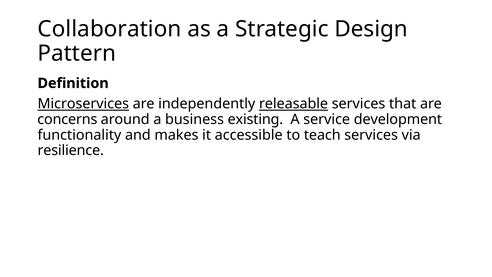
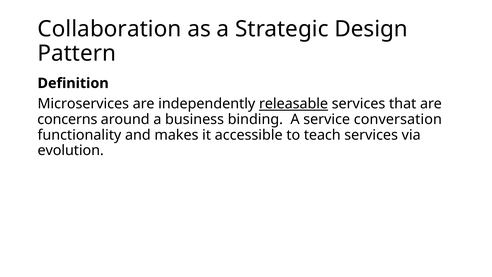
Microservices underline: present -> none (83, 104)
existing: existing -> binding (255, 119)
development: development -> conversation (398, 119)
resilience: resilience -> evolution (71, 150)
